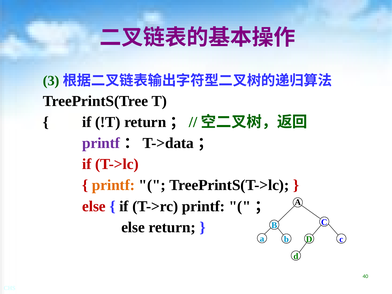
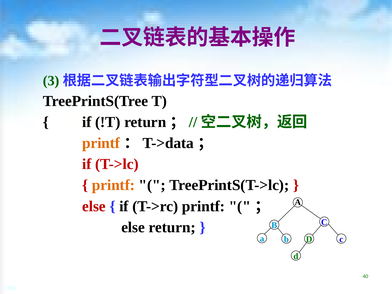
printf colour: purple -> orange (101, 143)
